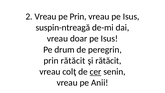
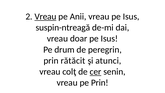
Vreau underline: none -> present (45, 17)
pe Prin: Prin -> Anii (78, 17)
şi rătăcit: rătăcit -> atunci (108, 61)
pe Anii: Anii -> Prin (100, 83)
